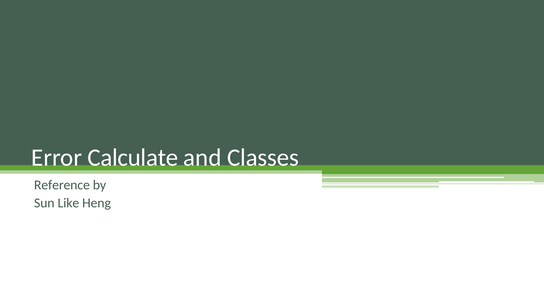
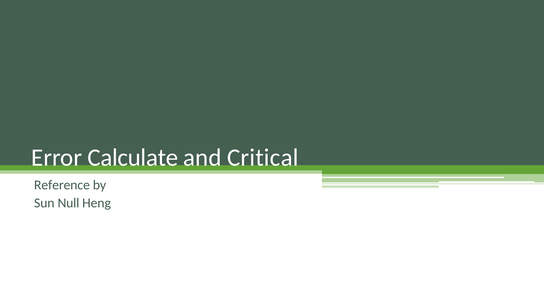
Classes: Classes -> Critical (263, 158)
Like: Like -> Null (68, 203)
